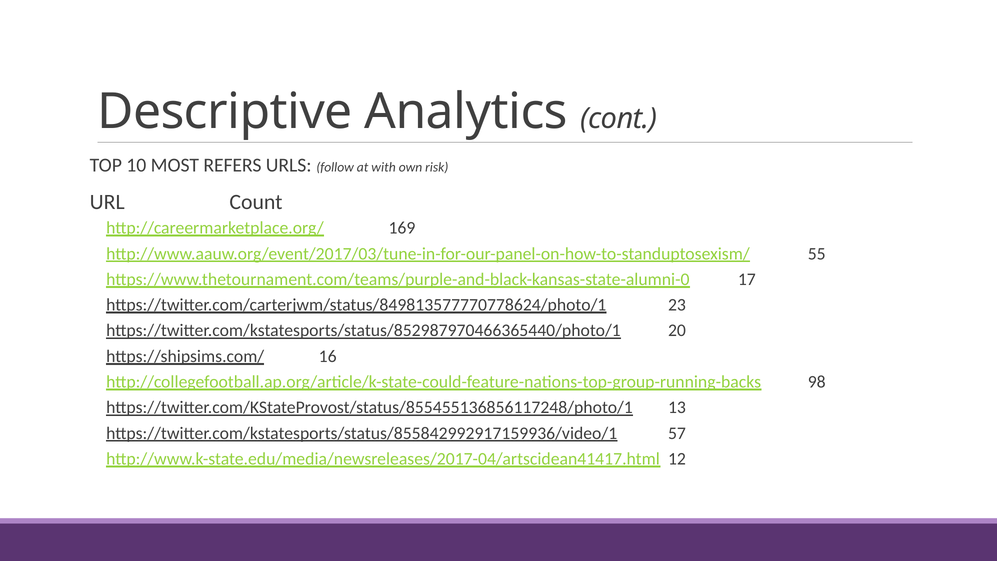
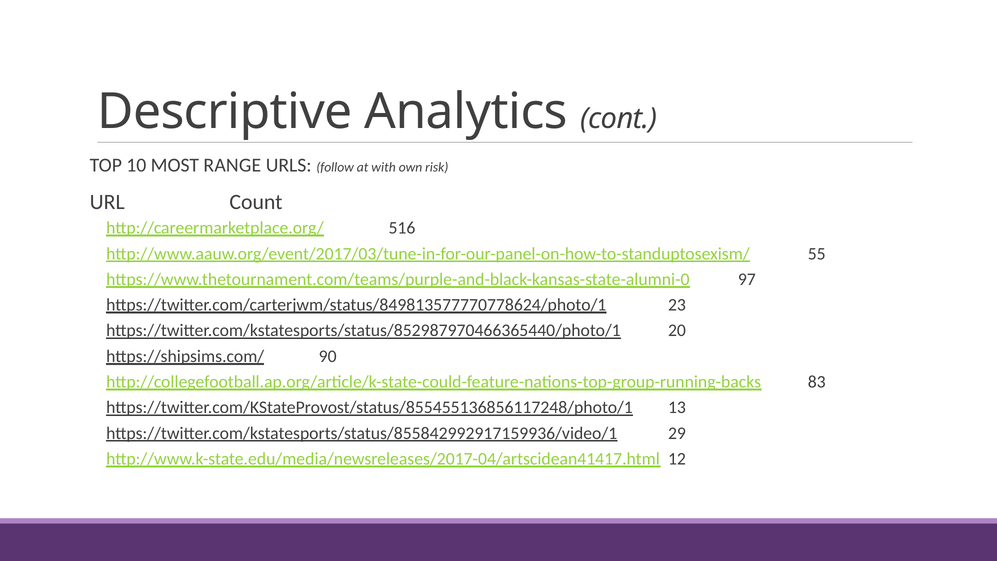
REFERS: REFERS -> RANGE (232, 165)
169: 169 -> 516 (402, 228)
17: 17 -> 97 (747, 279)
16: 16 -> 90 (328, 356)
98: 98 -> 83 (817, 382)
57: 57 -> 29 (677, 433)
